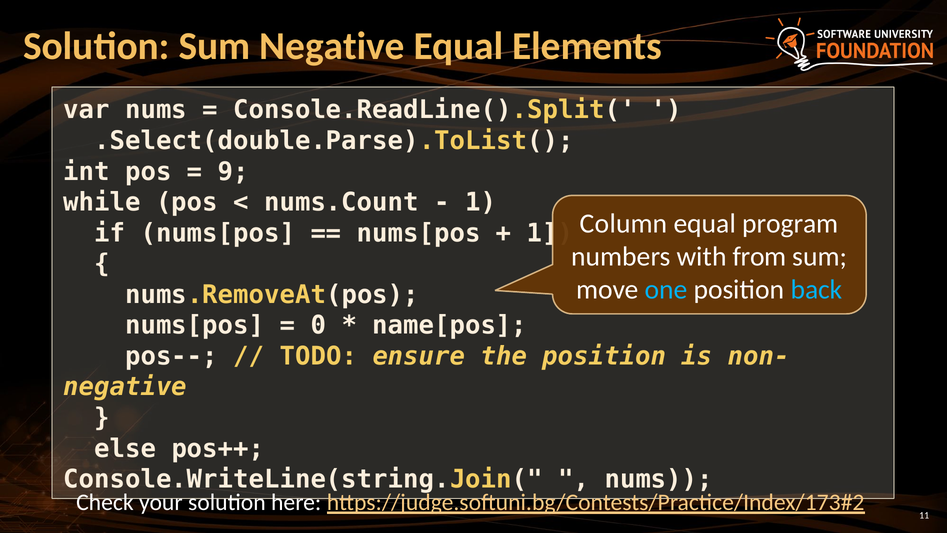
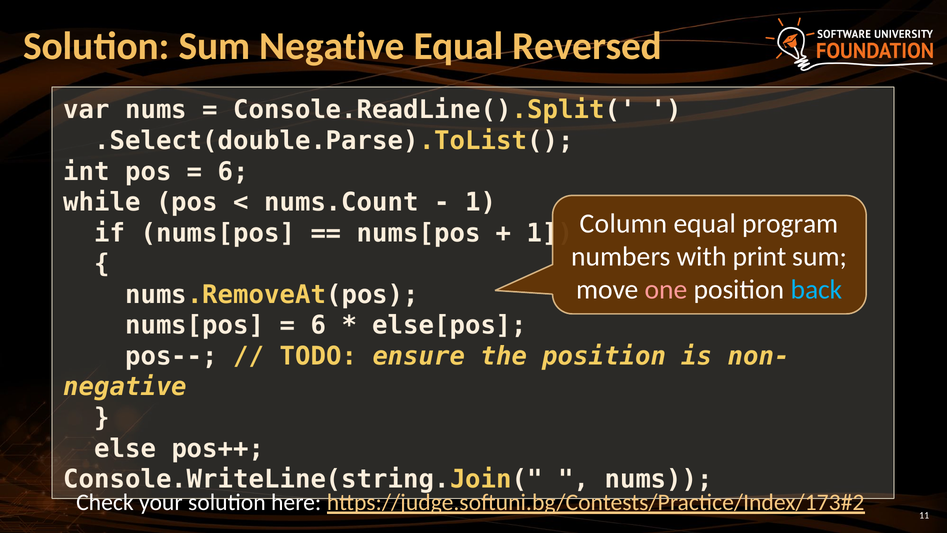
Elements: Elements -> Reversed (587, 46)
9: 9 -> 6 (233, 171)
from: from -> print (760, 256)
one colour: light blue -> pink (666, 290)
0: 0 -> 6 (318, 325)
name[pos: name[pos -> else[pos (450, 325)
